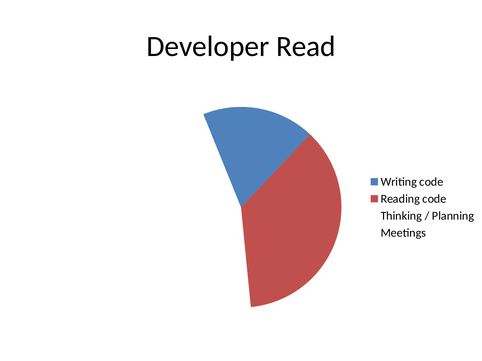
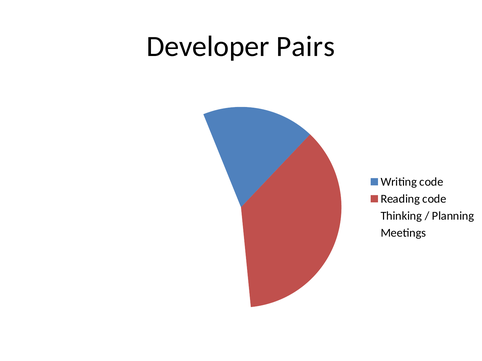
Read: Read -> Pairs (305, 47)
